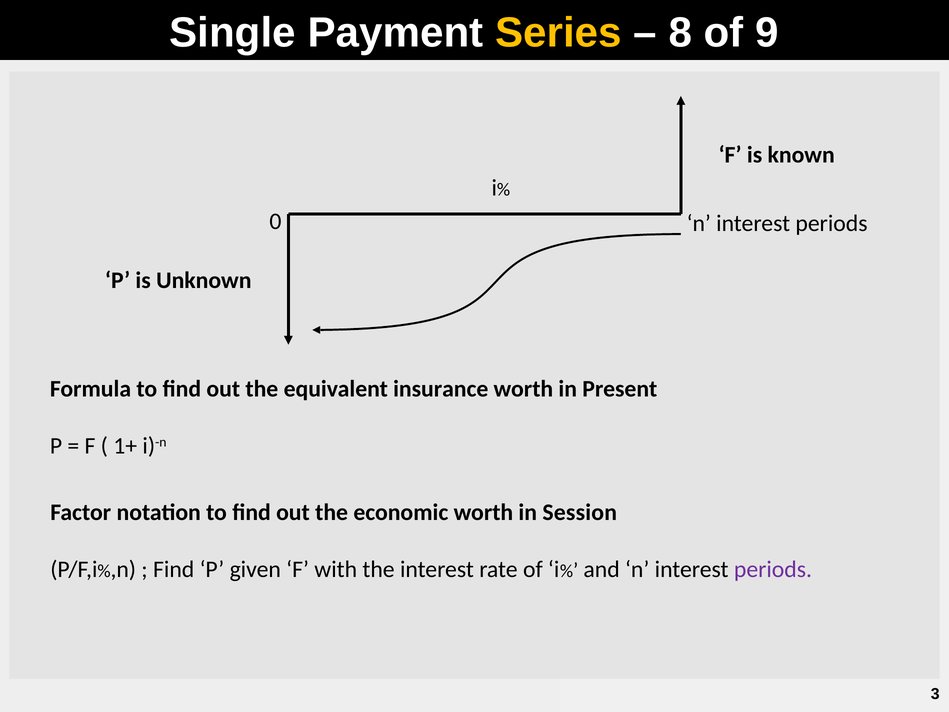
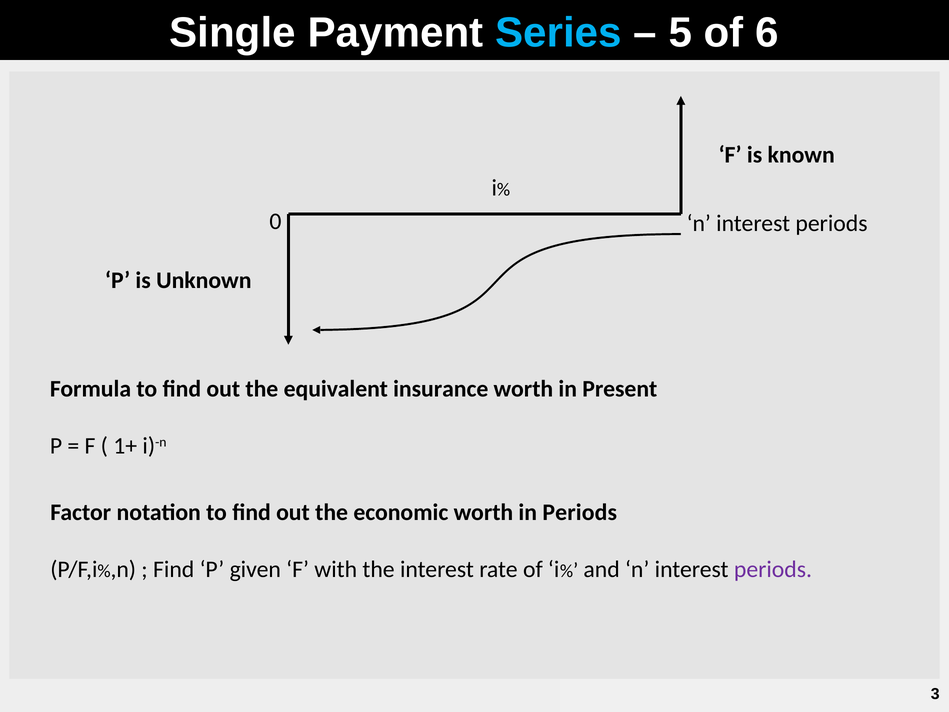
Series colour: yellow -> light blue (558, 33)
8: 8 -> 5 (680, 33)
9: 9 -> 6 (767, 33)
in Session: Session -> Periods (580, 512)
